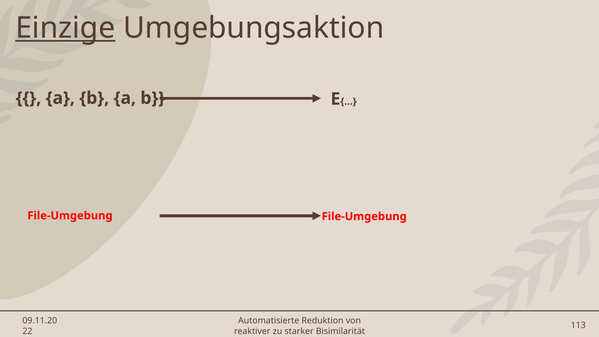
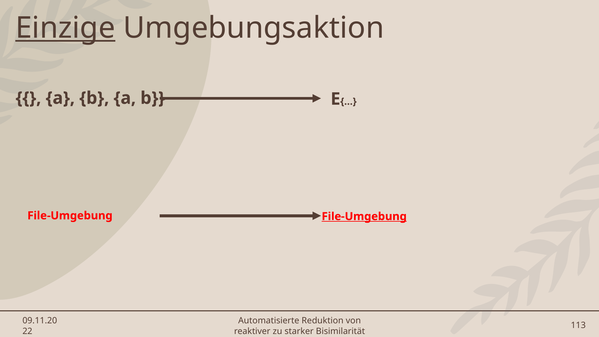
File-Umgebung underline: none -> present (364, 216)
